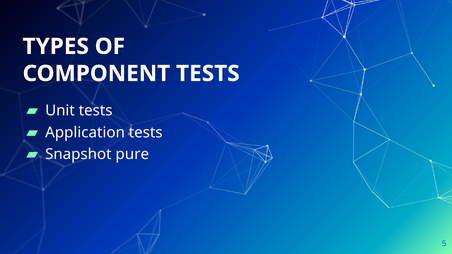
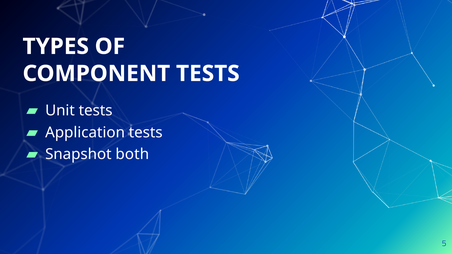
pure: pure -> both (132, 155)
